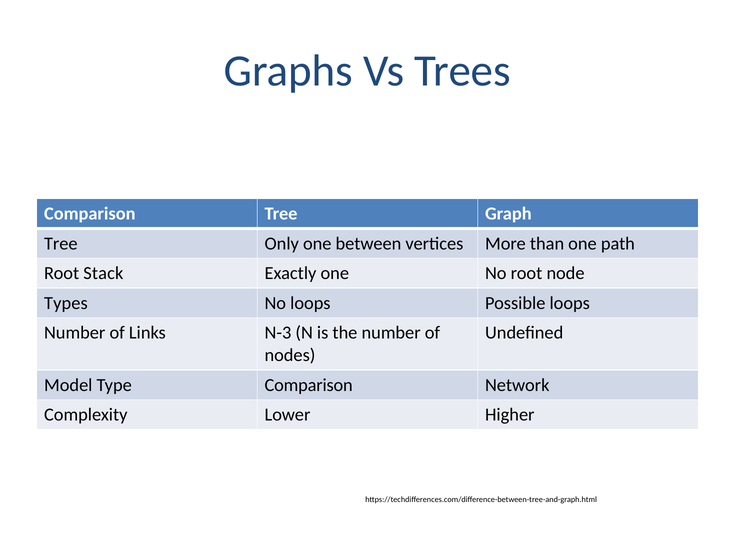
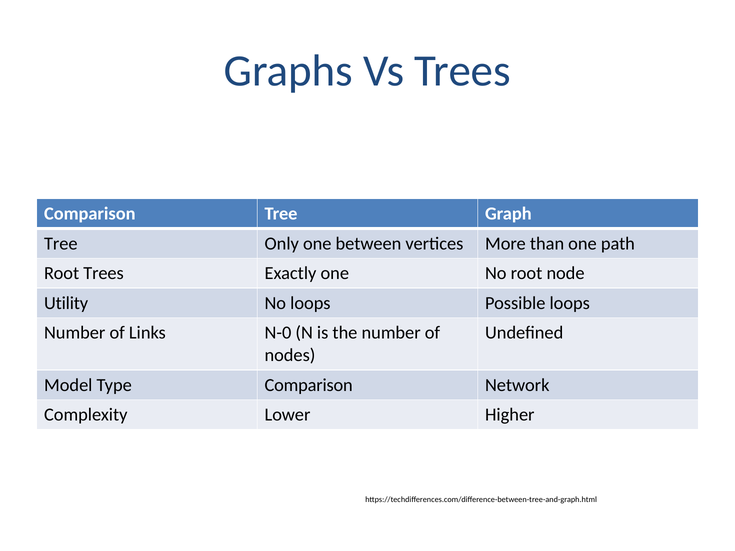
Root Stack: Stack -> Trees (103, 273)
Types: Types -> Utility (66, 303)
N-3: N-3 -> N-0 (278, 333)
